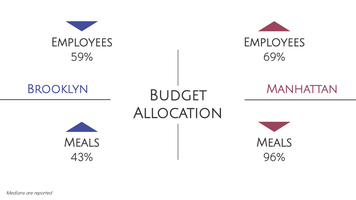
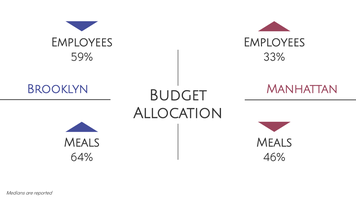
69%: 69% -> 33% (274, 57)
96%: 96% -> 46% (274, 157)
43%: 43% -> 64% (82, 157)
